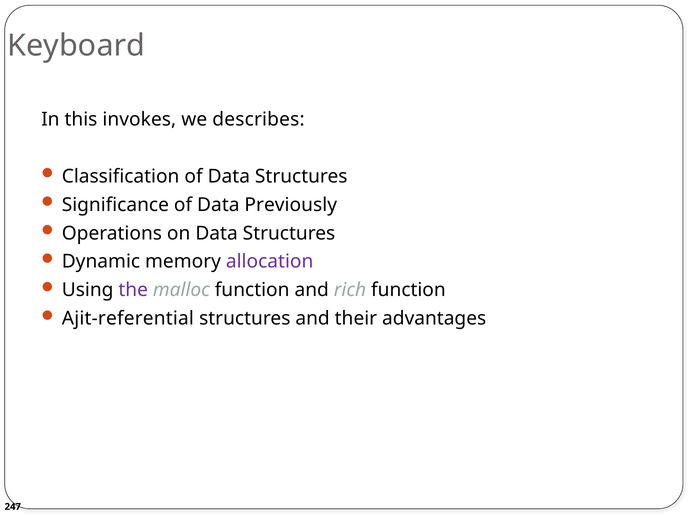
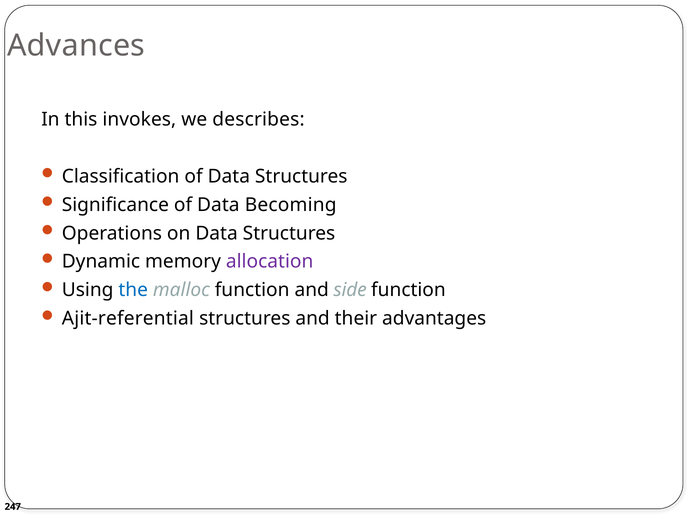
Keyboard: Keyboard -> Advances (76, 46)
Previously: Previously -> Becoming (291, 205)
the colour: purple -> blue (133, 290)
rich: rich -> side (350, 290)
